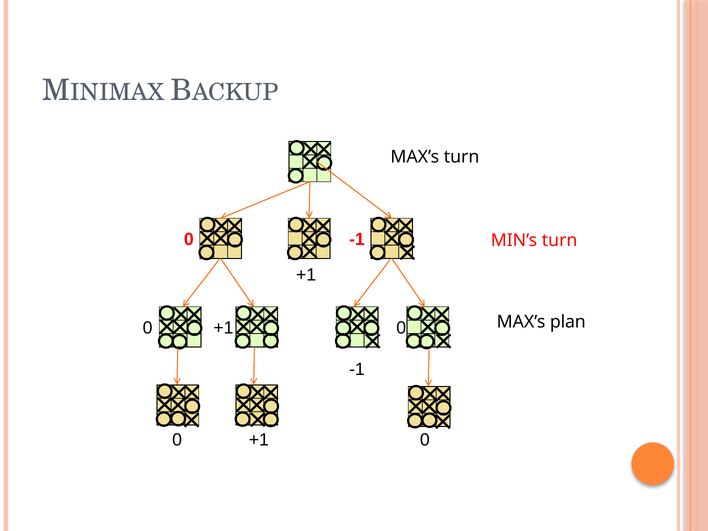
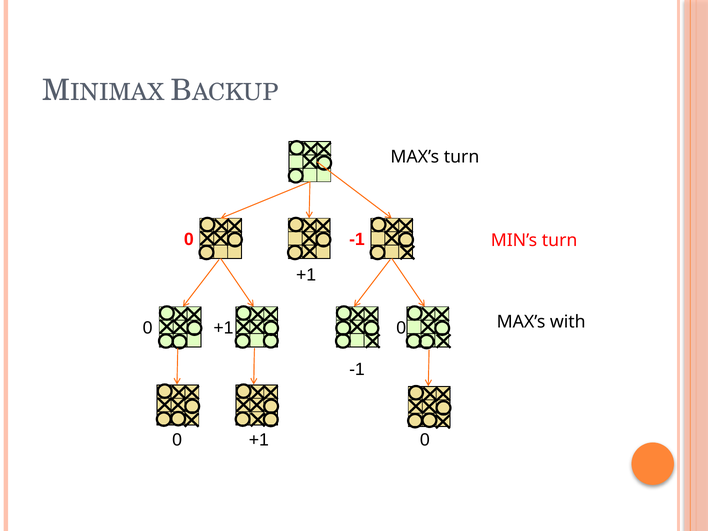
plan: plan -> with (568, 322)
